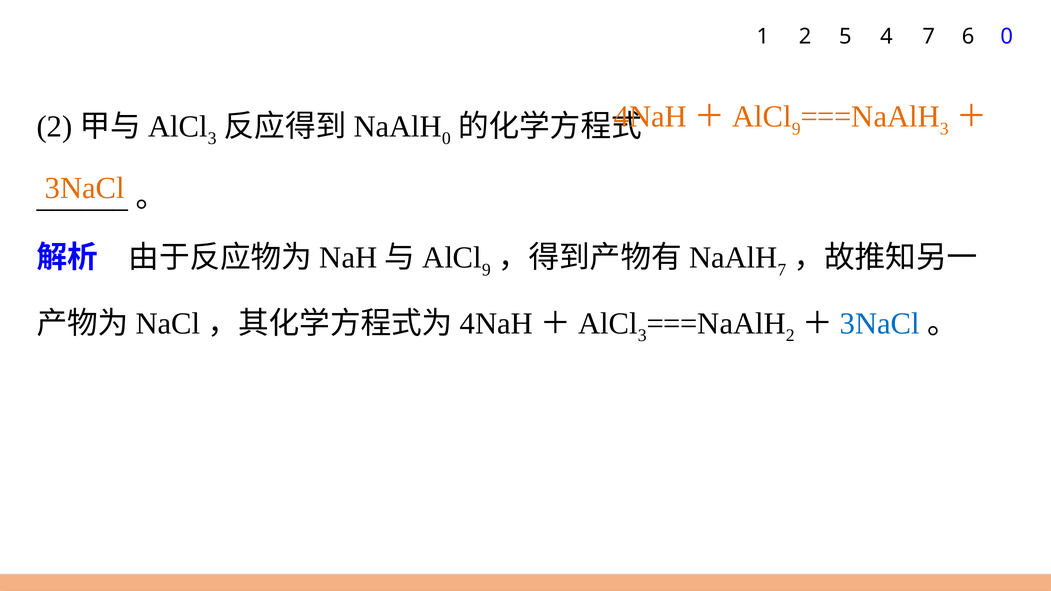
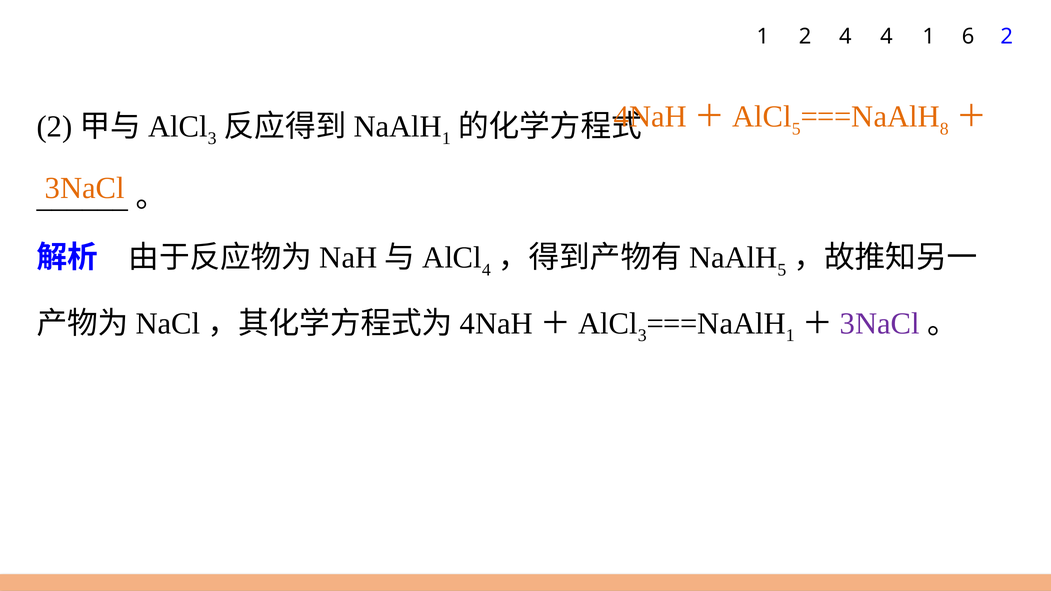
2 5: 5 -> 4 (845, 36)
4 7: 7 -> 1 (929, 36)
6 0: 0 -> 2 (1007, 36)
9: 9 -> 5 (796, 129)
3: 3 -> 8 (944, 129)
0: 0 -> 1 (446, 139)
9: 9 -> 4 (486, 270)
7: 7 -> 5 (782, 270)
2: 2 -> 1 (790, 336)
3NaCl colour: blue -> purple (880, 324)
